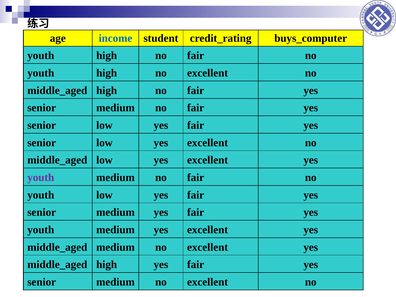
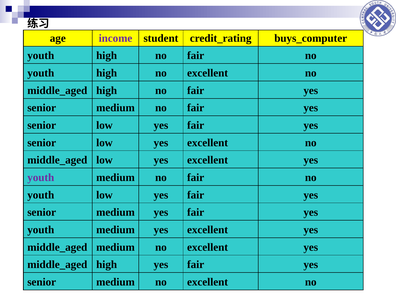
income colour: blue -> purple (115, 38)
